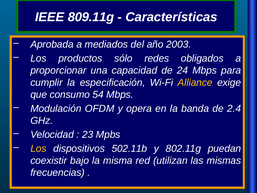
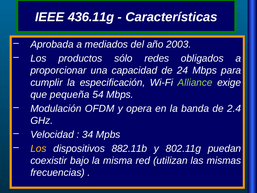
809.11g: 809.11g -> 436.11g (91, 17)
Alliance colour: yellow -> light green (195, 82)
consumo: consumo -> pequeña (70, 94)
23: 23 -> 34 (88, 134)
502.11b: 502.11b -> 882.11b (129, 148)
